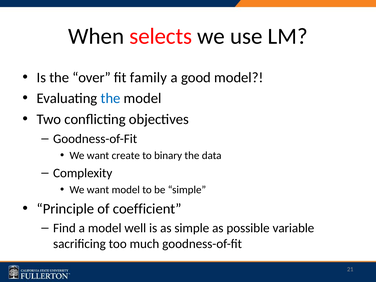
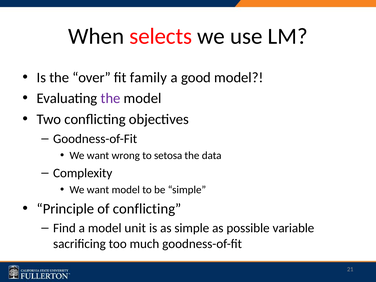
the colour: blue -> purple (111, 98)
create: create -> wrong (126, 155)
binary: binary -> setosa (168, 155)
of coefficient: coefficient -> conflicting (147, 209)
well: well -> unit (135, 228)
